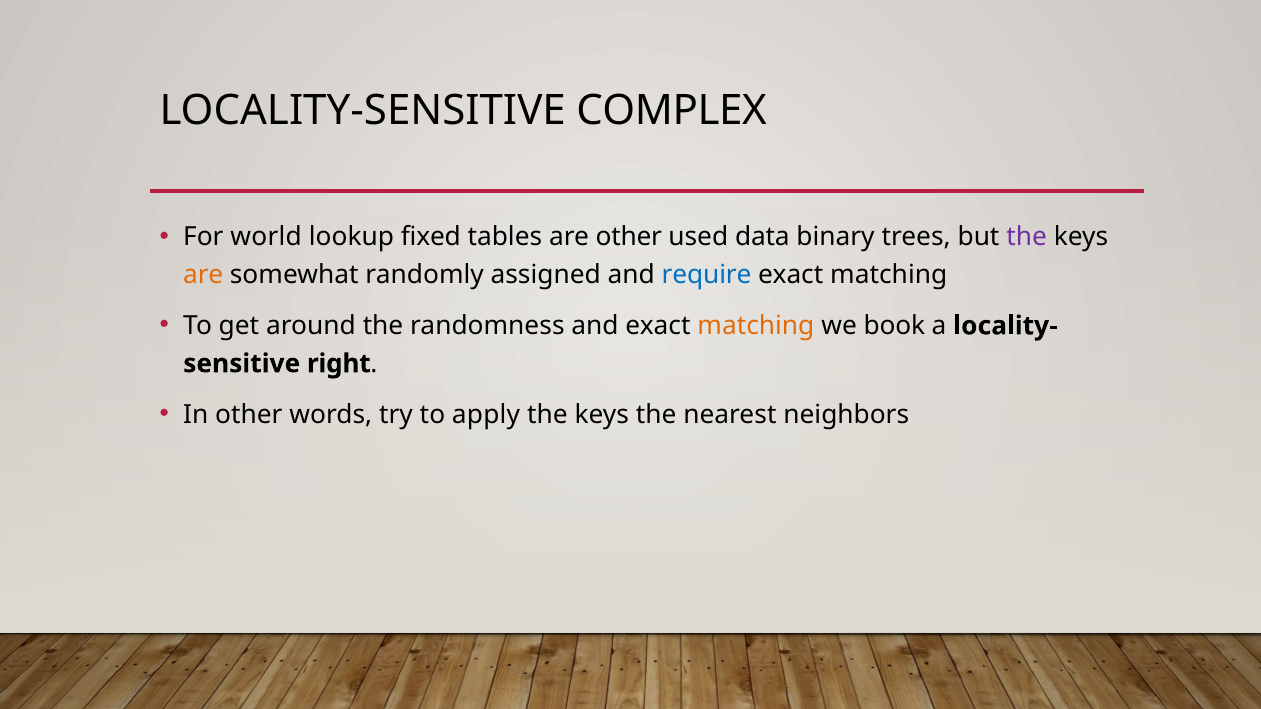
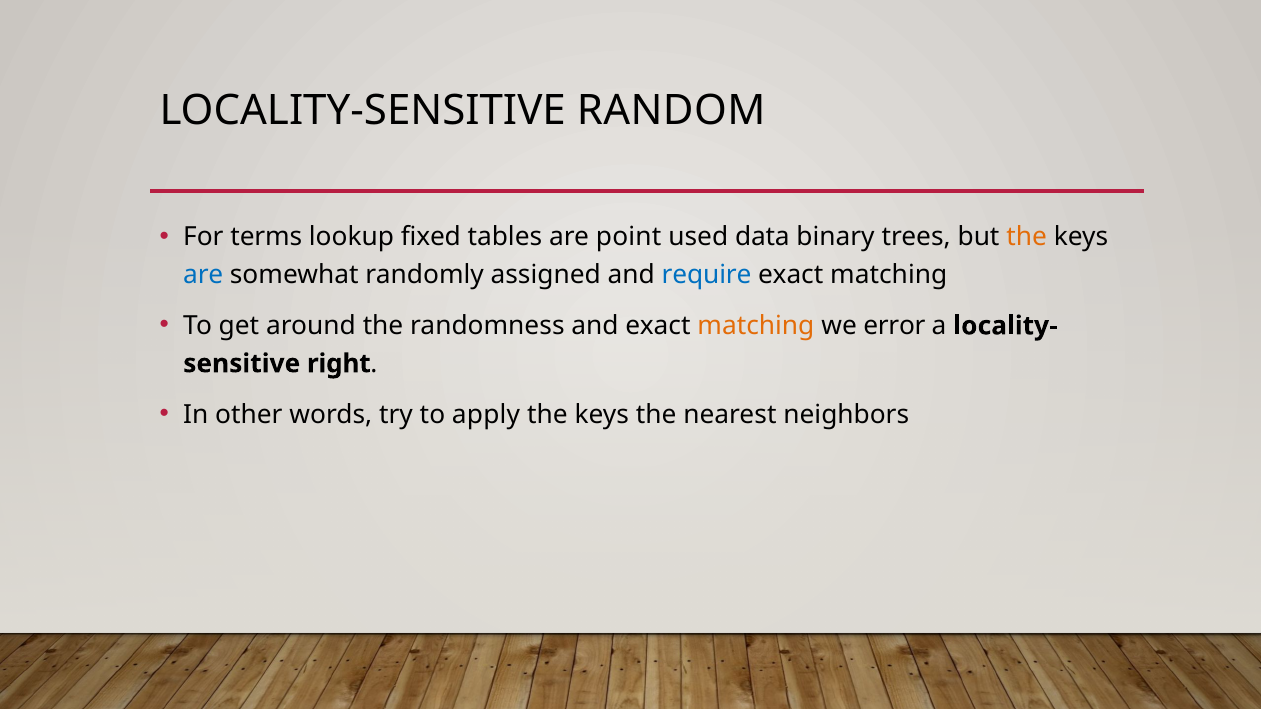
COMPLEX: COMPLEX -> RANDOM (671, 110)
world: world -> terms (266, 237)
are other: other -> point (629, 237)
the colour: purple -> orange (1027, 237)
are colour: orange -> blue (203, 275)
book: book -> error (894, 326)
